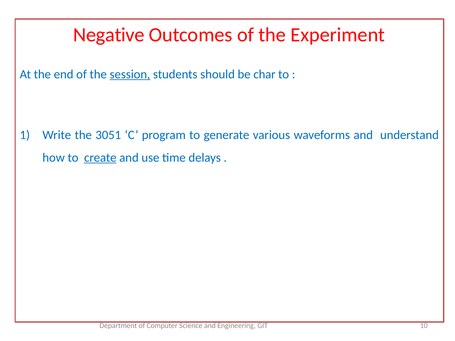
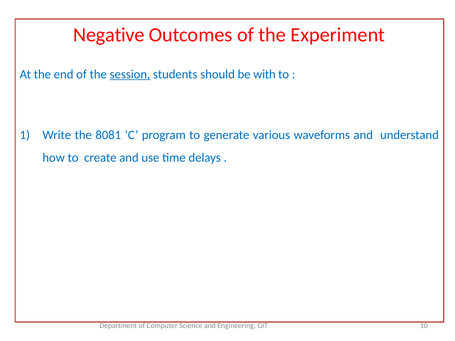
char: char -> with (264, 74)
3051: 3051 -> 8081 (108, 135)
create underline: present -> none (100, 158)
